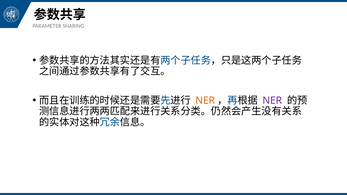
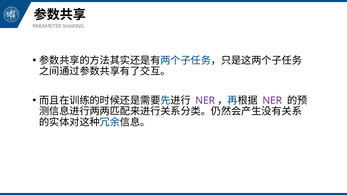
NER colour: orange -> purple (205, 101)
